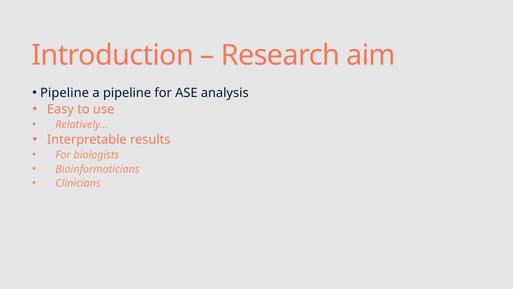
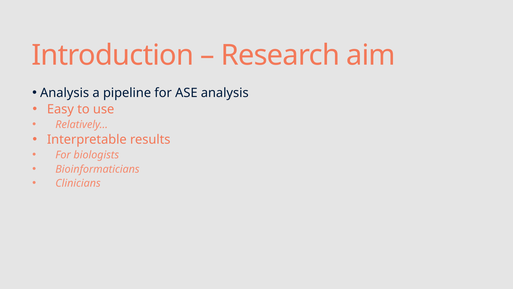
Pipeline: Pipeline -> Analysis (65, 93)
